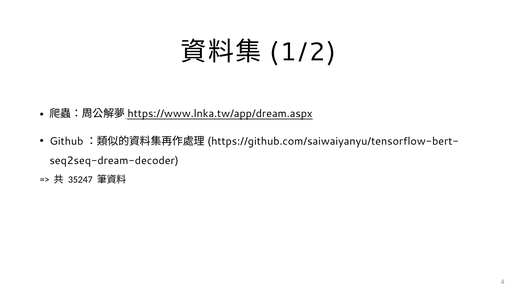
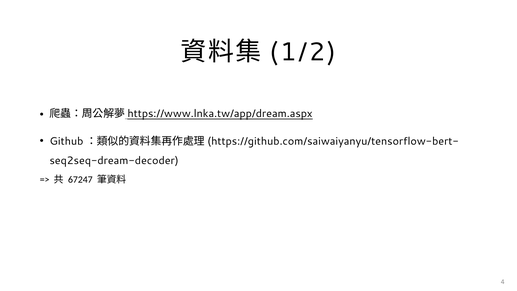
35247: 35247 -> 67247 (80, 180)
